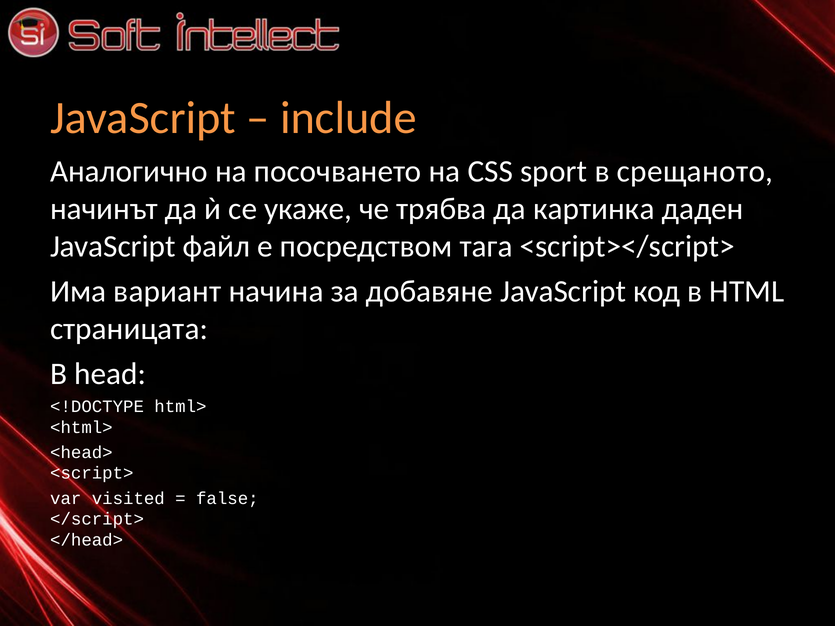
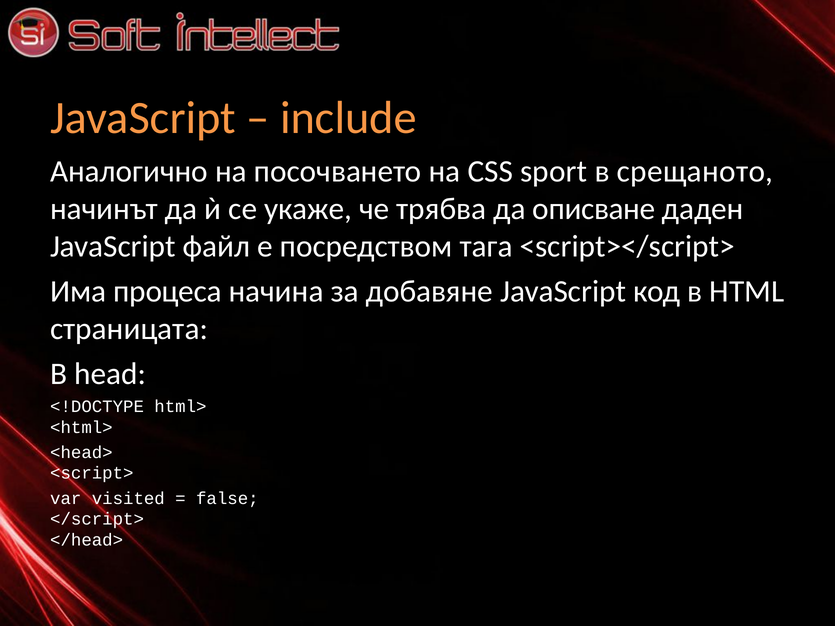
картинка: картинка -> описване (594, 209)
вариант: вариант -> процеса (168, 292)
